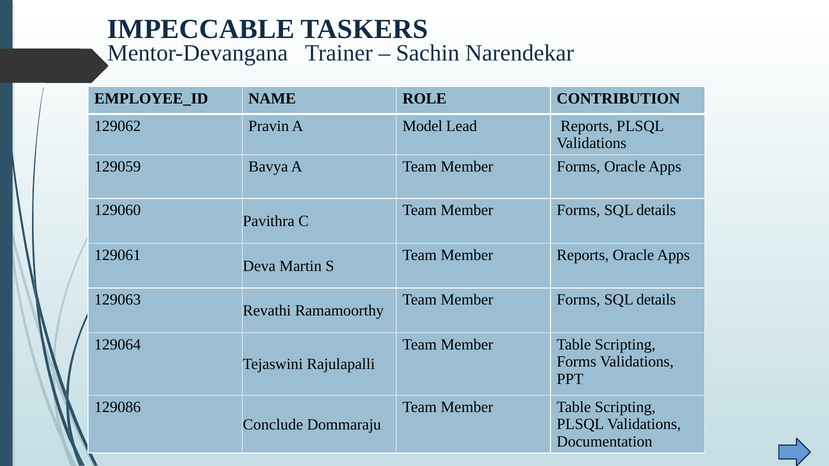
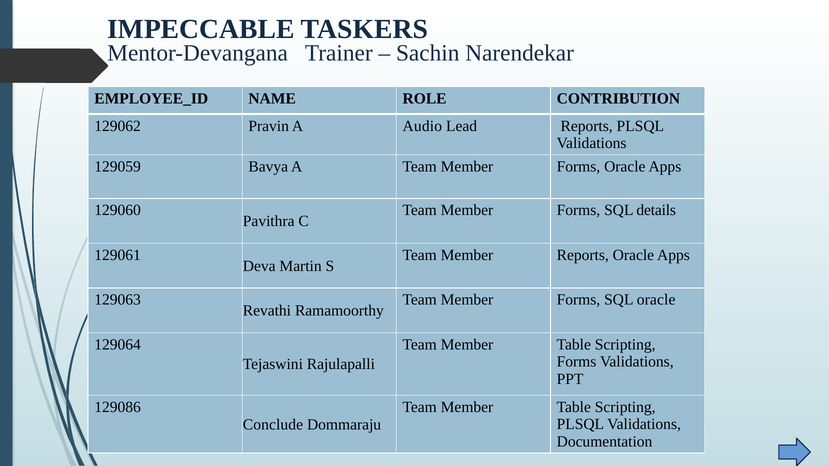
Model: Model -> Audio (422, 126)
details: details -> oracle (656, 300)
